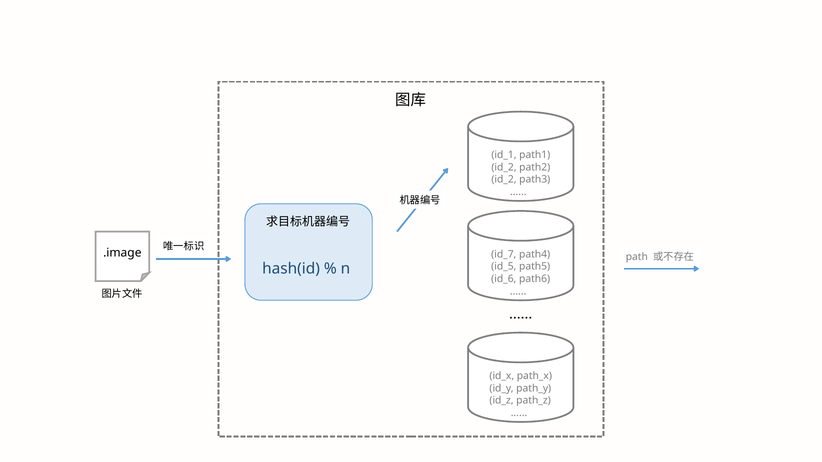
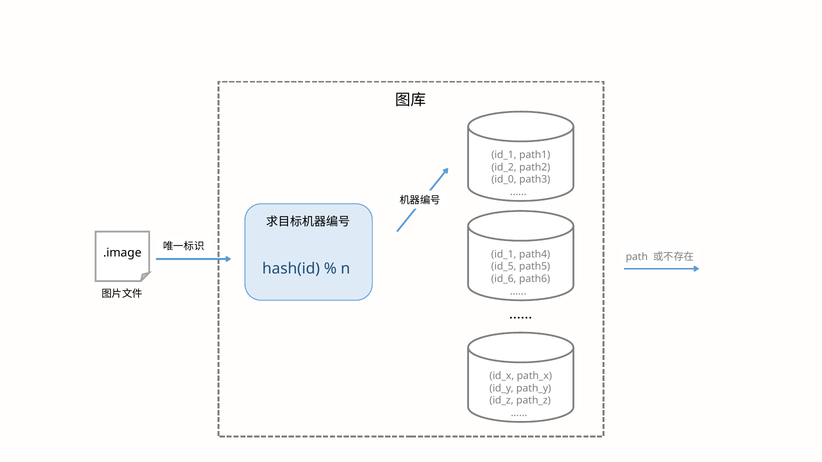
id_2: id_2 -> id_0 (504, 180)
id_7: id_7 -> id_1 (504, 254)
